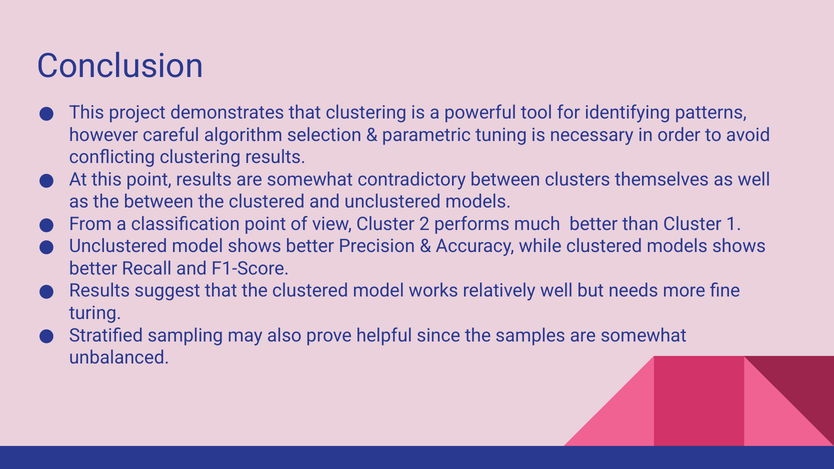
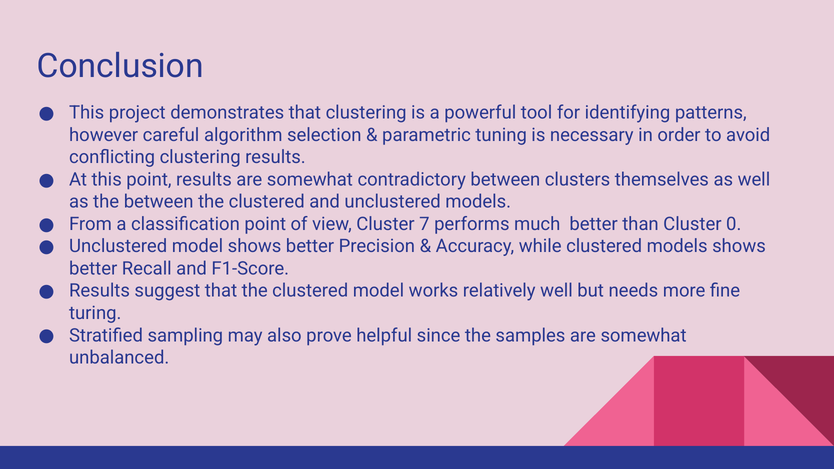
2: 2 -> 7 (424, 224)
1: 1 -> 0 (734, 224)
